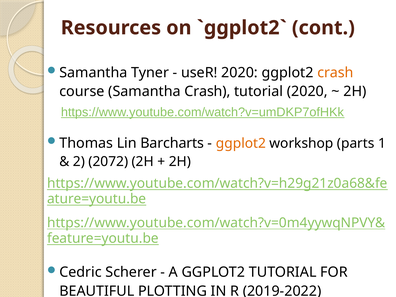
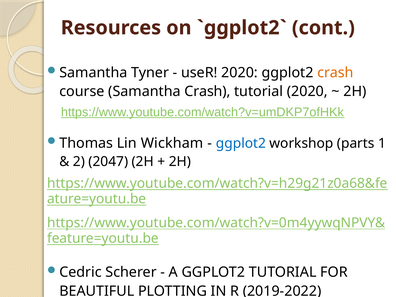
Barcharts: Barcharts -> Wickham (172, 143)
ggplot2 colour: orange -> blue (241, 143)
2072: 2072 -> 2047 (108, 162)
